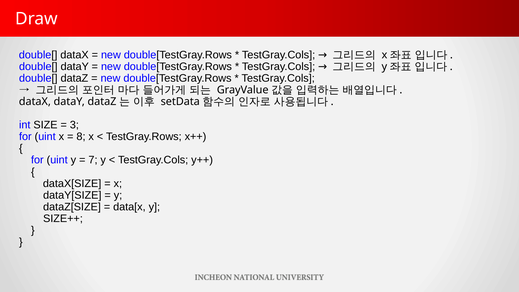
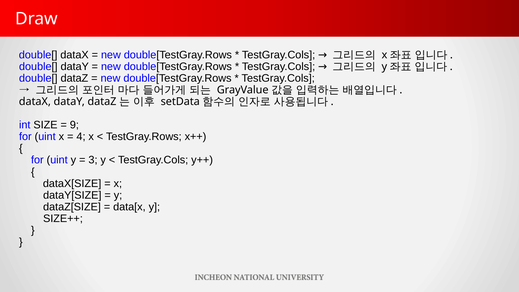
3: 3 -> 9 (74, 125)
8: 8 -> 4 (81, 137)
7: 7 -> 3 (93, 160)
